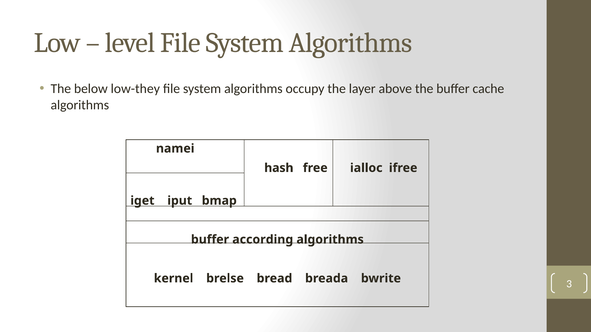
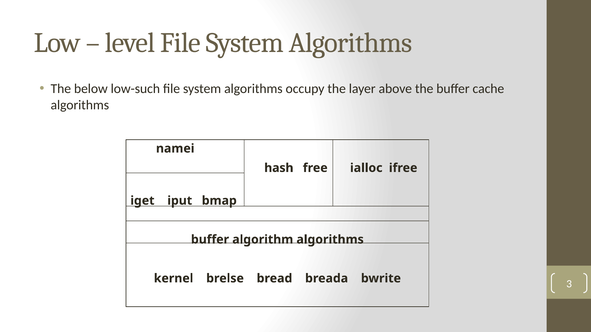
low-they: low-they -> low-such (135, 89)
according: according -> algorithm (263, 240)
